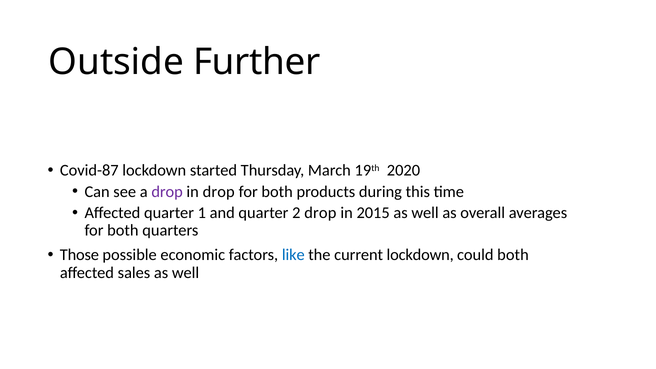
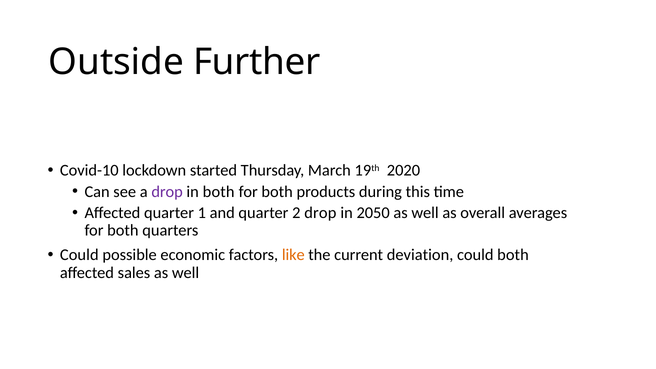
Covid-87: Covid-87 -> Covid-10 (89, 171)
in drop: drop -> both (219, 192)
2015: 2015 -> 2050 (373, 213)
Those: Those -> Could (79, 255)
like colour: blue -> orange (293, 255)
current lockdown: lockdown -> deviation (420, 255)
